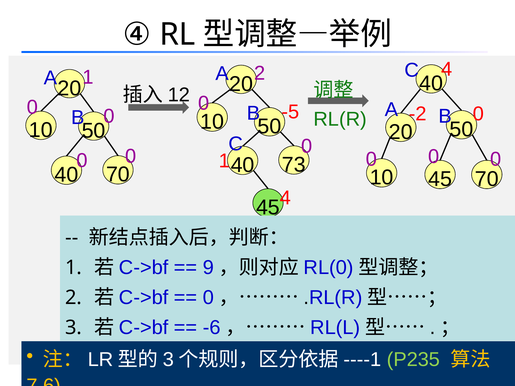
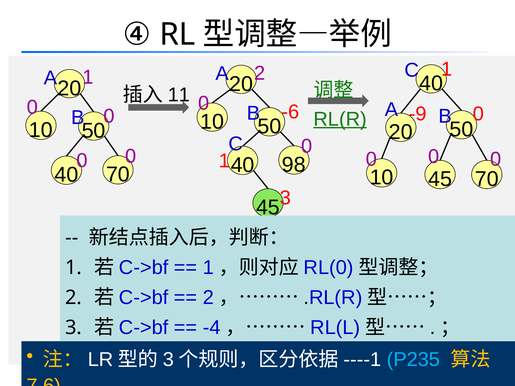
C 4: 4 -> 1 (447, 69)
12: 12 -> 11 (179, 95)
-2: -2 -> -9 (418, 114)
-5: -5 -> -6 (290, 112)
RL(R underline: none -> present (340, 119)
73: 73 -> 98 (294, 165)
4: 4 -> 3 (285, 198)
9: 9 -> 1 (208, 268)
0: 0 -> 2 (208, 298)
-6: -6 -> -4 (212, 328)
P235 colour: light green -> light blue (413, 360)
